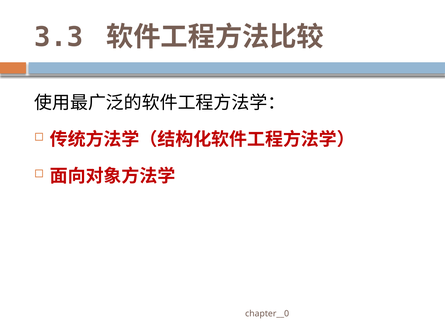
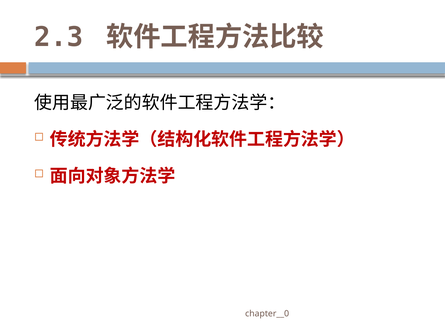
3.3: 3.3 -> 2.3 (59, 37)
